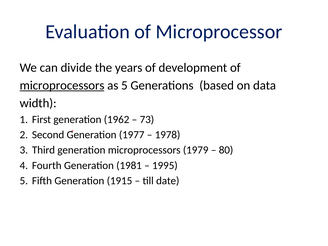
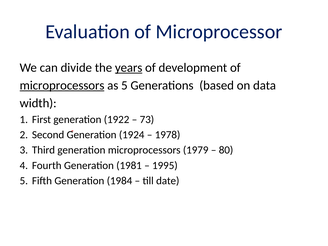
years underline: none -> present (129, 68)
1962: 1962 -> 1922 (117, 119)
1977: 1977 -> 1924 (132, 135)
1915: 1915 -> 1984 (119, 181)
